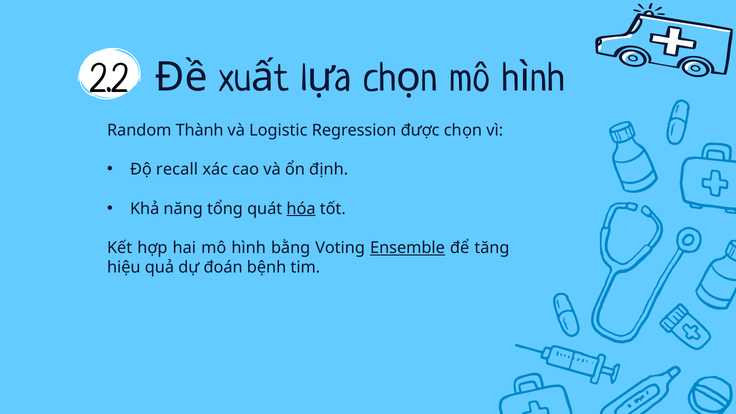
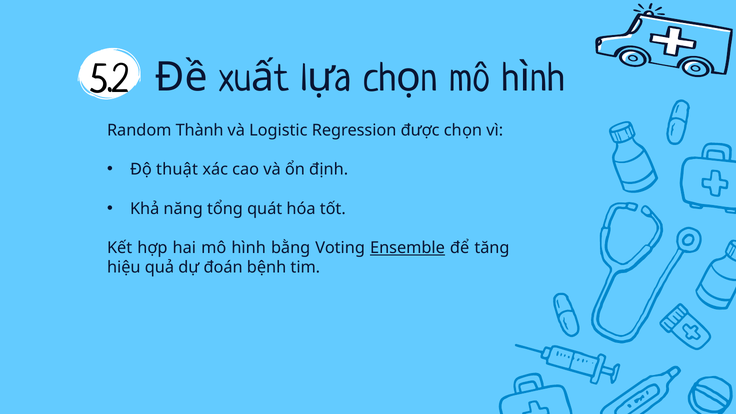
2.2: 2.2 -> 5.2 (109, 79)
recall: recall -> thuật (177, 169)
hóa underline: present -> none (301, 209)
